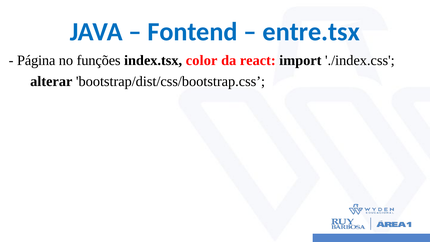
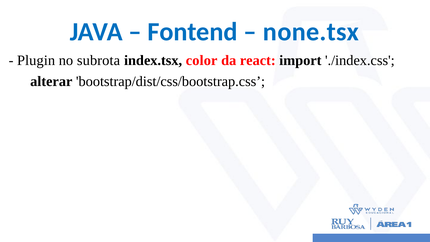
entre.tsx: entre.tsx -> none.tsx (311, 32)
Página: Página -> Plugin (36, 61)
funções: funções -> subrota (99, 61)
